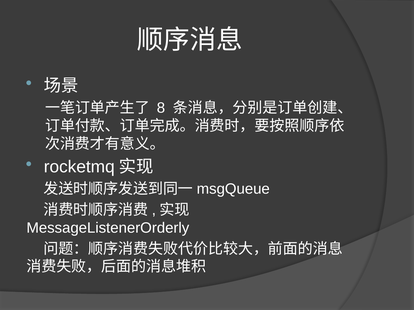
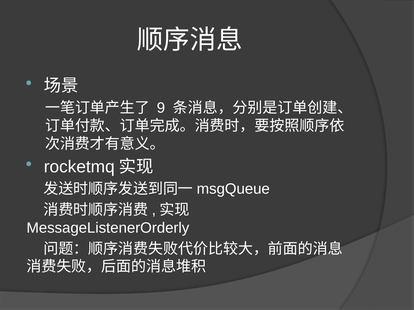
8: 8 -> 9 (161, 108)
